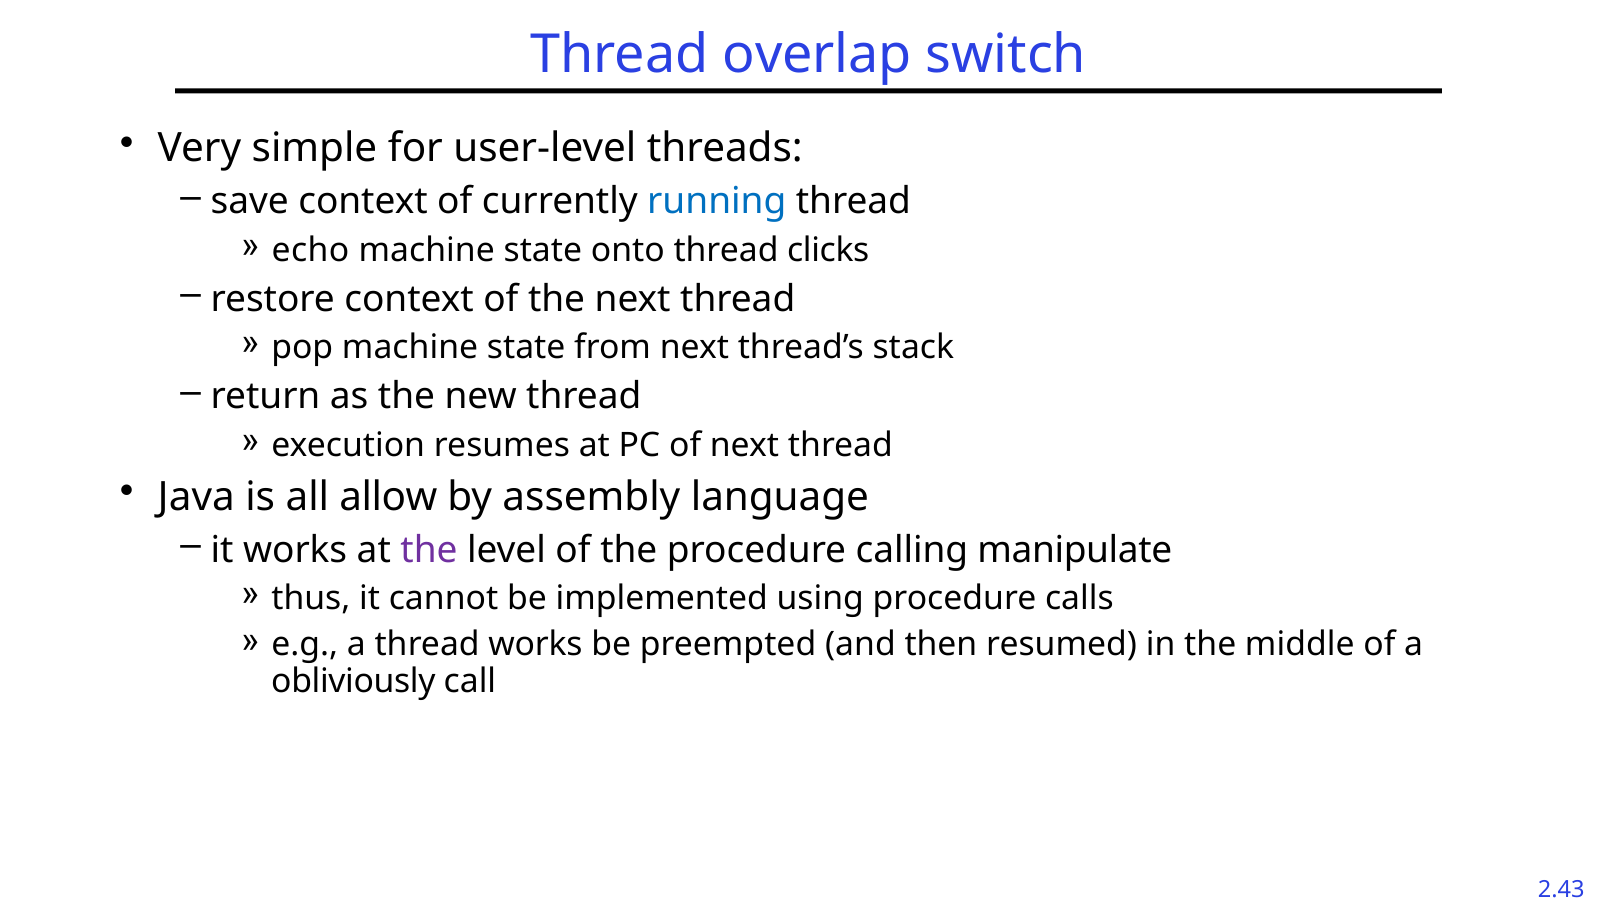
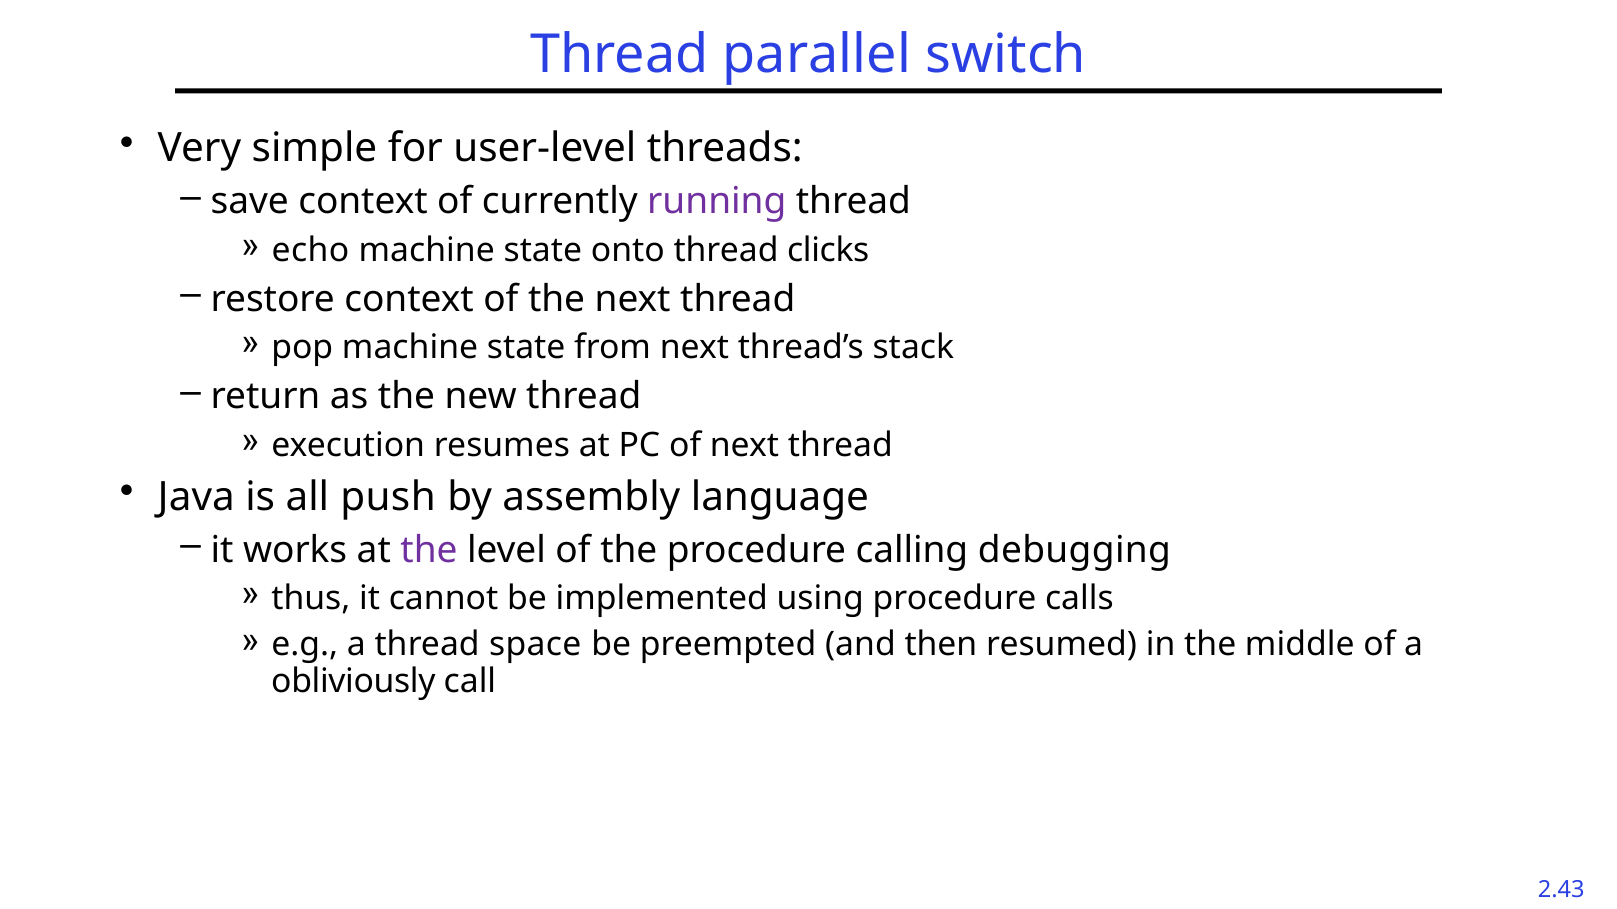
overlap: overlap -> parallel (817, 55)
running colour: blue -> purple (717, 202)
allow: allow -> push (388, 497)
manipulate: manipulate -> debugging (1074, 550)
thread works: works -> space (535, 645)
